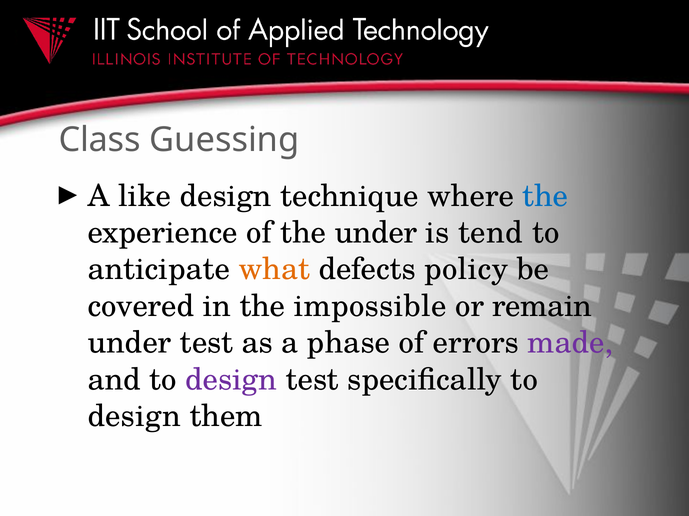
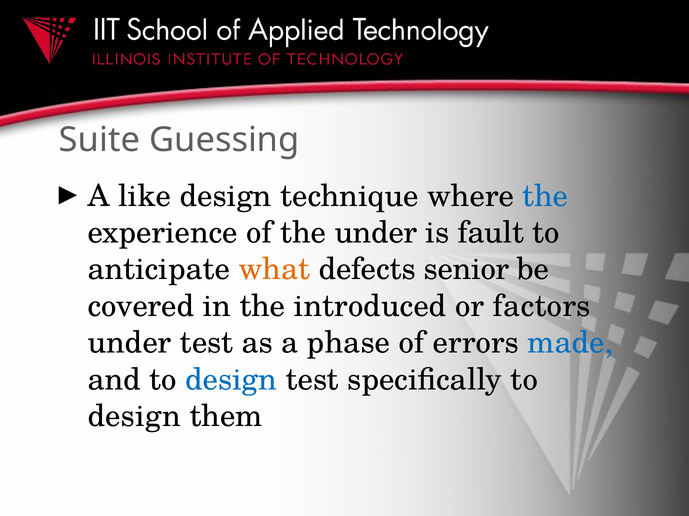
Class: Class -> Suite (99, 140)
tend: tend -> fault (491, 233)
policy: policy -> senior (467, 270)
impossible: impossible -> introduced (370, 306)
remain: remain -> factors (542, 306)
made colour: purple -> blue (570, 343)
design colour: purple -> blue (231, 380)
